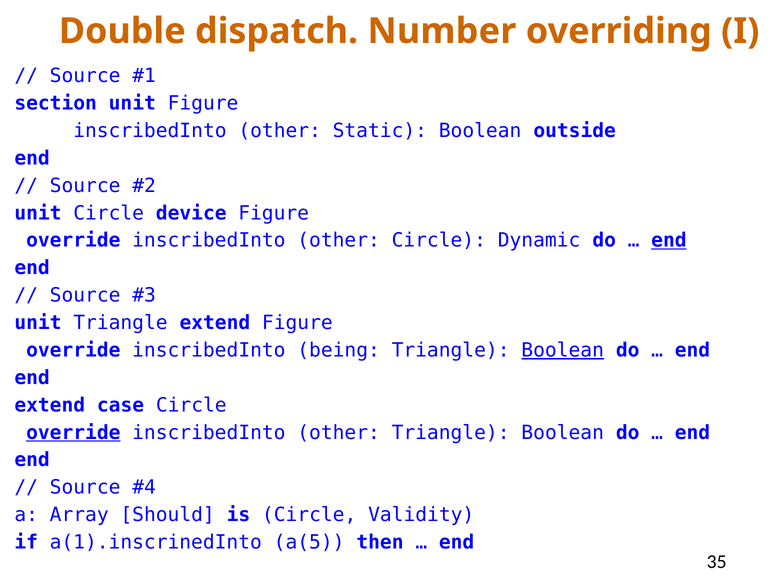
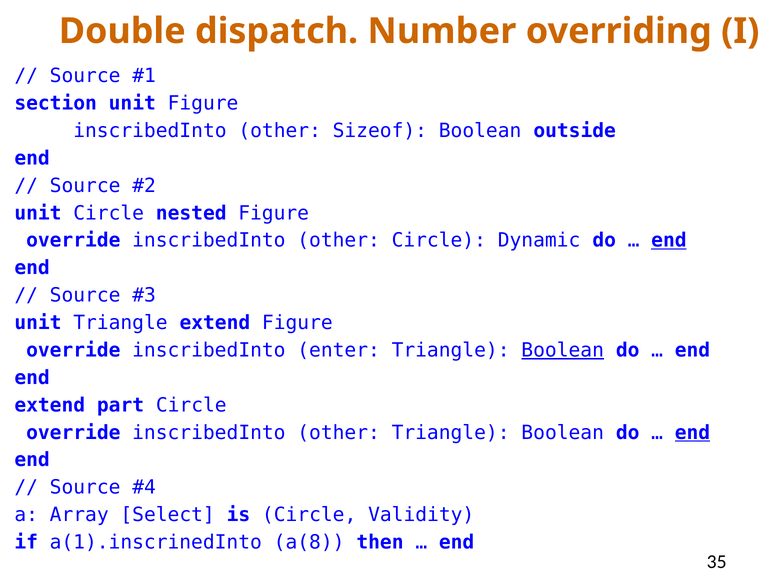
Static: Static -> Sizeof (380, 131)
device: device -> nested (191, 213)
being: being -> enter (339, 350)
case: case -> part (121, 405)
override underline: present -> none (73, 433)
end underline: none -> present (692, 433)
Should: Should -> Select (168, 515)
a(5: a(5 -> a(8 (309, 542)
